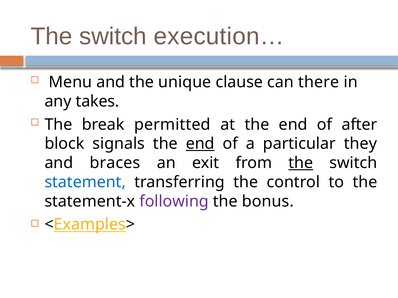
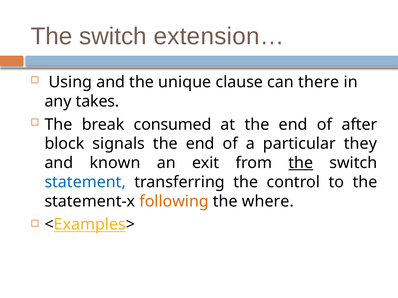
execution…: execution… -> extension… (219, 37)
Menu: Menu -> Using (70, 82)
permitted: permitted -> consumed (173, 125)
end underline: present -> none (200, 144)
braces: braces -> known (115, 163)
following colour: purple -> orange (174, 202)
bonus: bonus -> where (268, 202)
